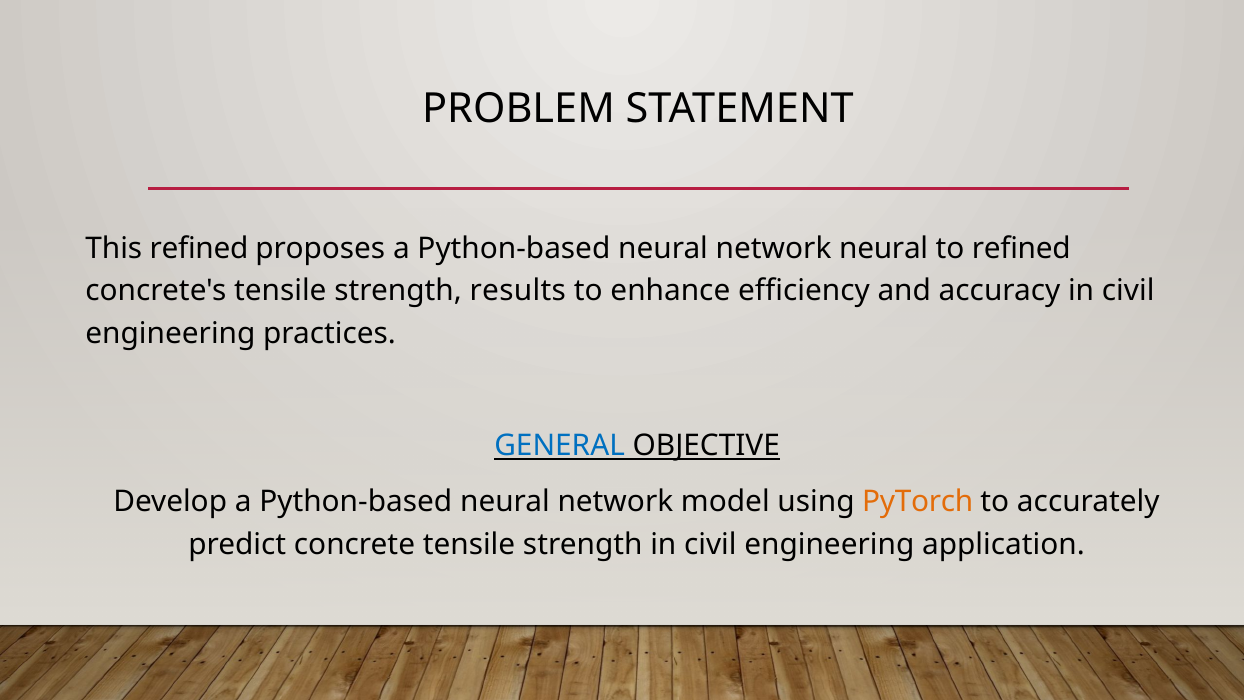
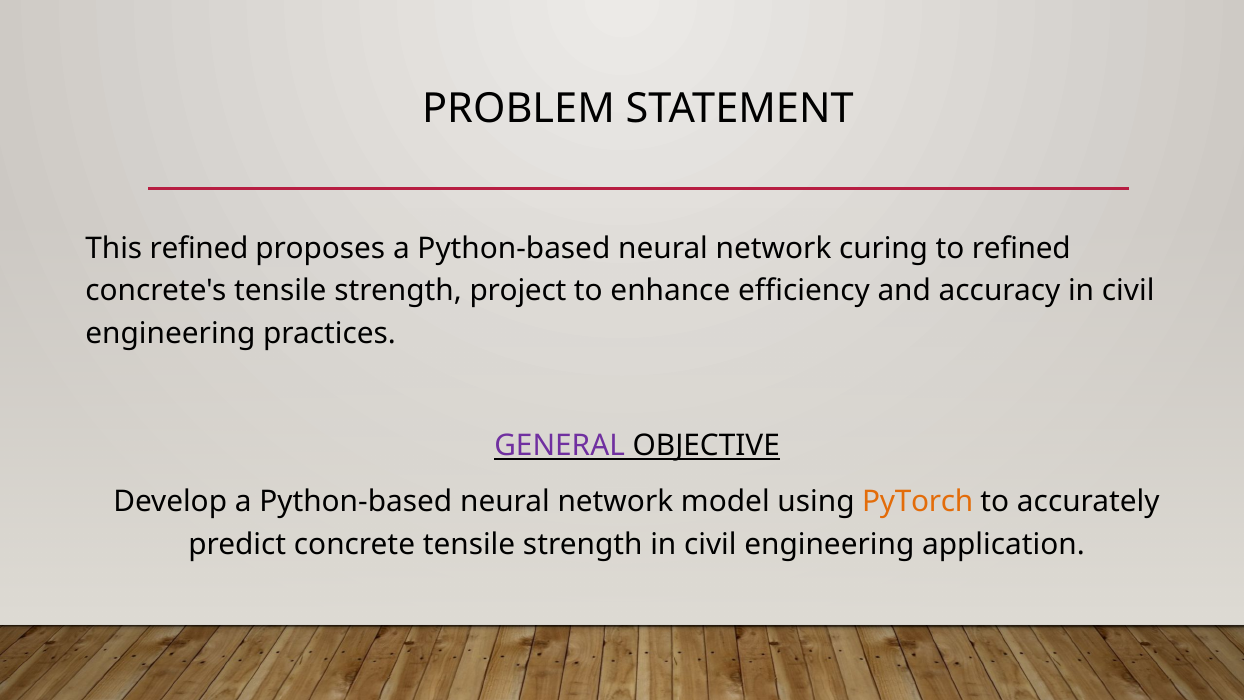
network neural: neural -> curing (884, 248)
results: results -> project (518, 291)
GENERAL colour: blue -> purple (560, 445)
